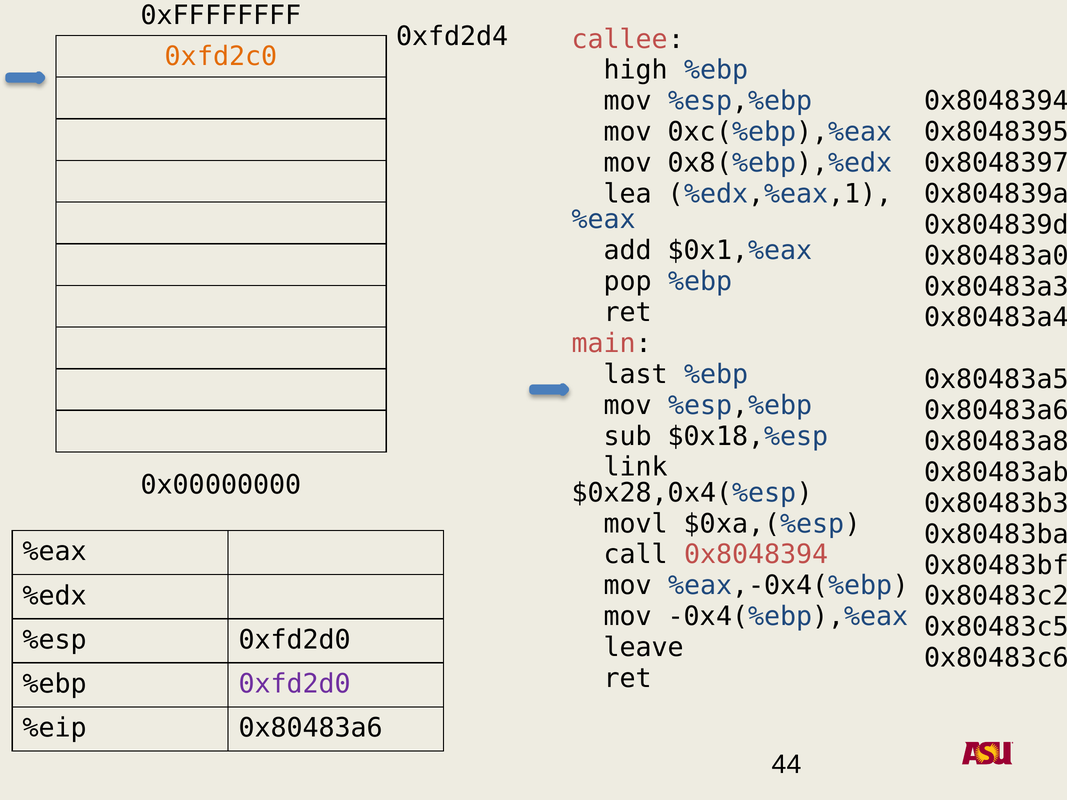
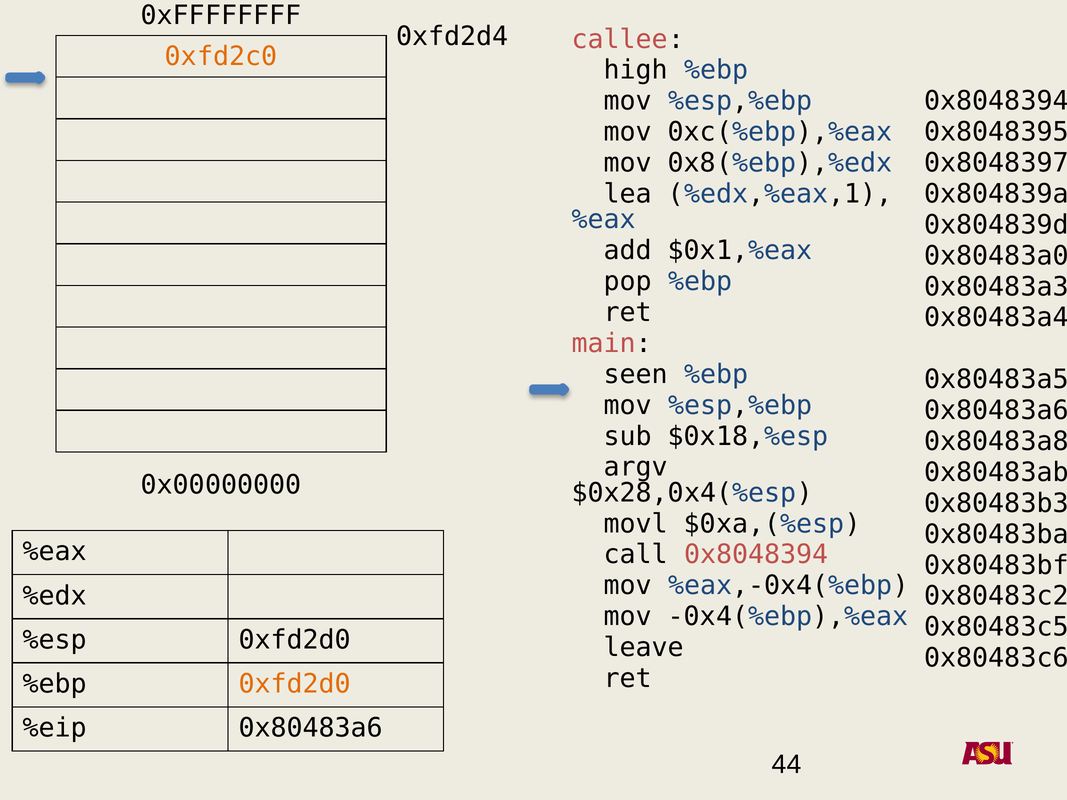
last: last -> seen (636, 374)
link: link -> argv (636, 467)
0xfd2d0 colour: purple -> orange (295, 684)
